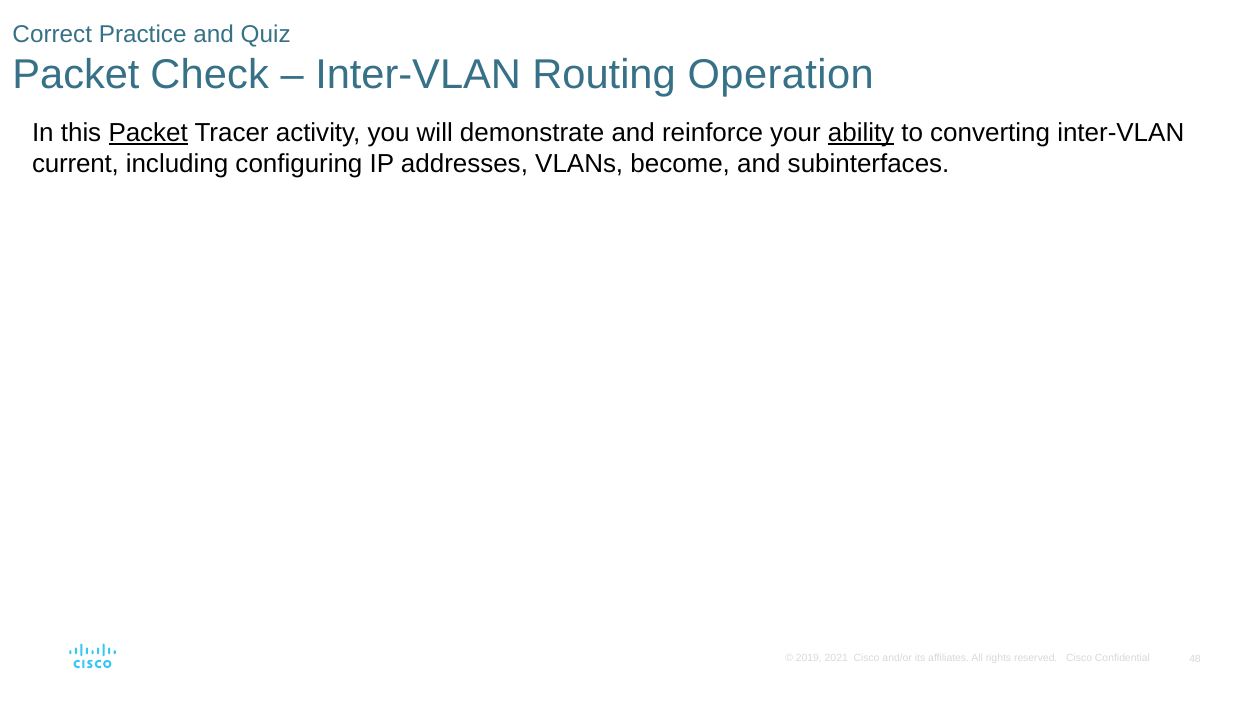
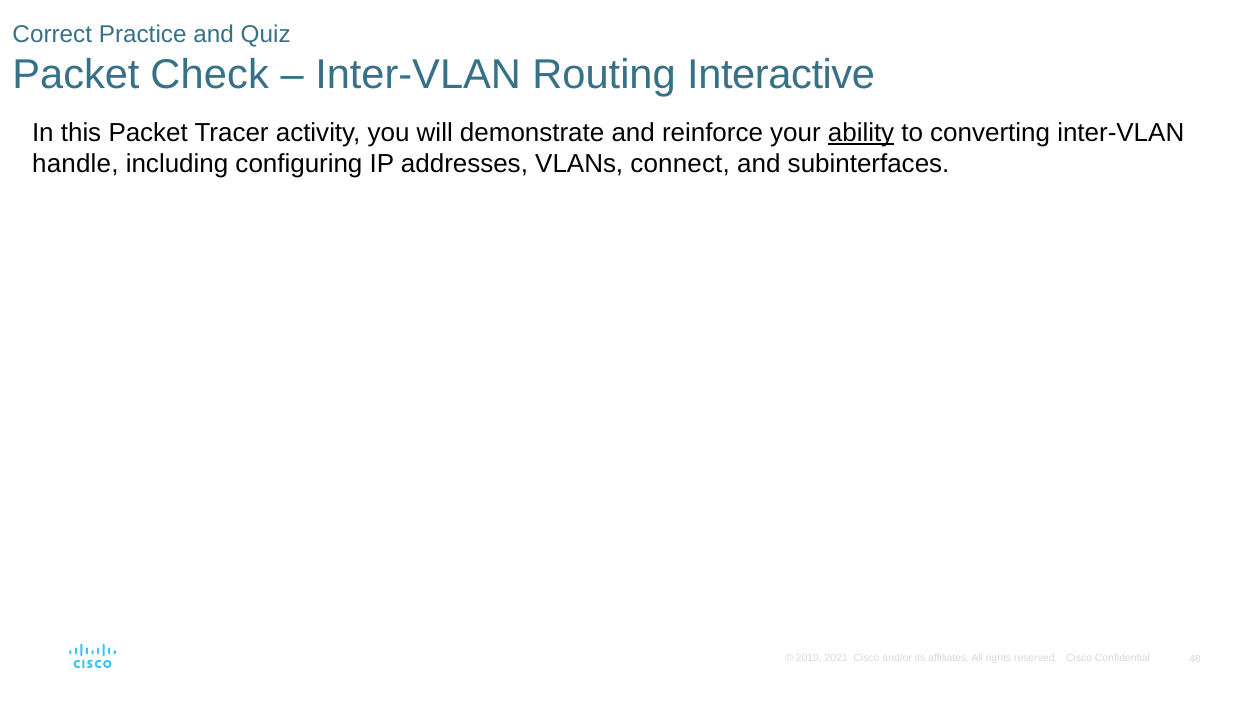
Operation: Operation -> Interactive (781, 75)
Packet underline: present -> none (148, 133)
current: current -> handle (75, 164)
become: become -> connect (680, 164)
